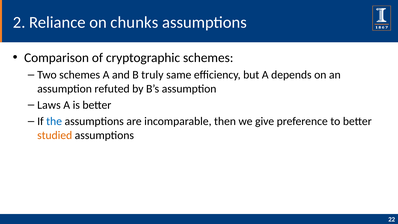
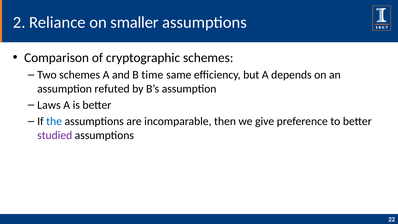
chunks: chunks -> smaller (135, 22)
truly: truly -> time (152, 75)
studied colour: orange -> purple (55, 135)
